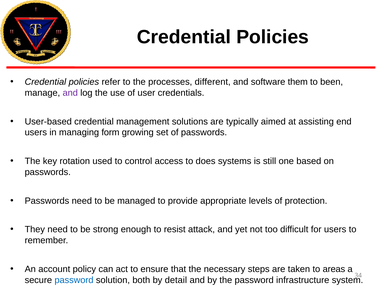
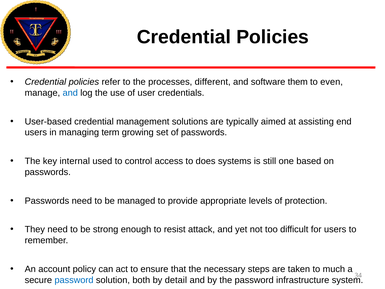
been: been -> even (332, 82)
and colour: purple -> blue (70, 93)
form: form -> term (110, 132)
rotation: rotation -> internal (75, 161)
areas: areas -> much (334, 269)
